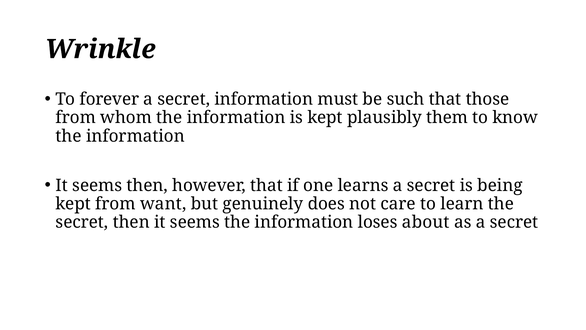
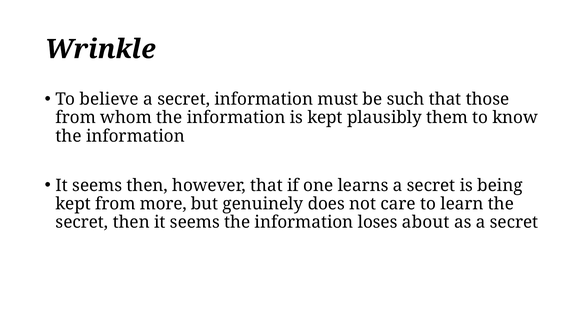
forever: forever -> believe (109, 99)
want: want -> more (163, 204)
